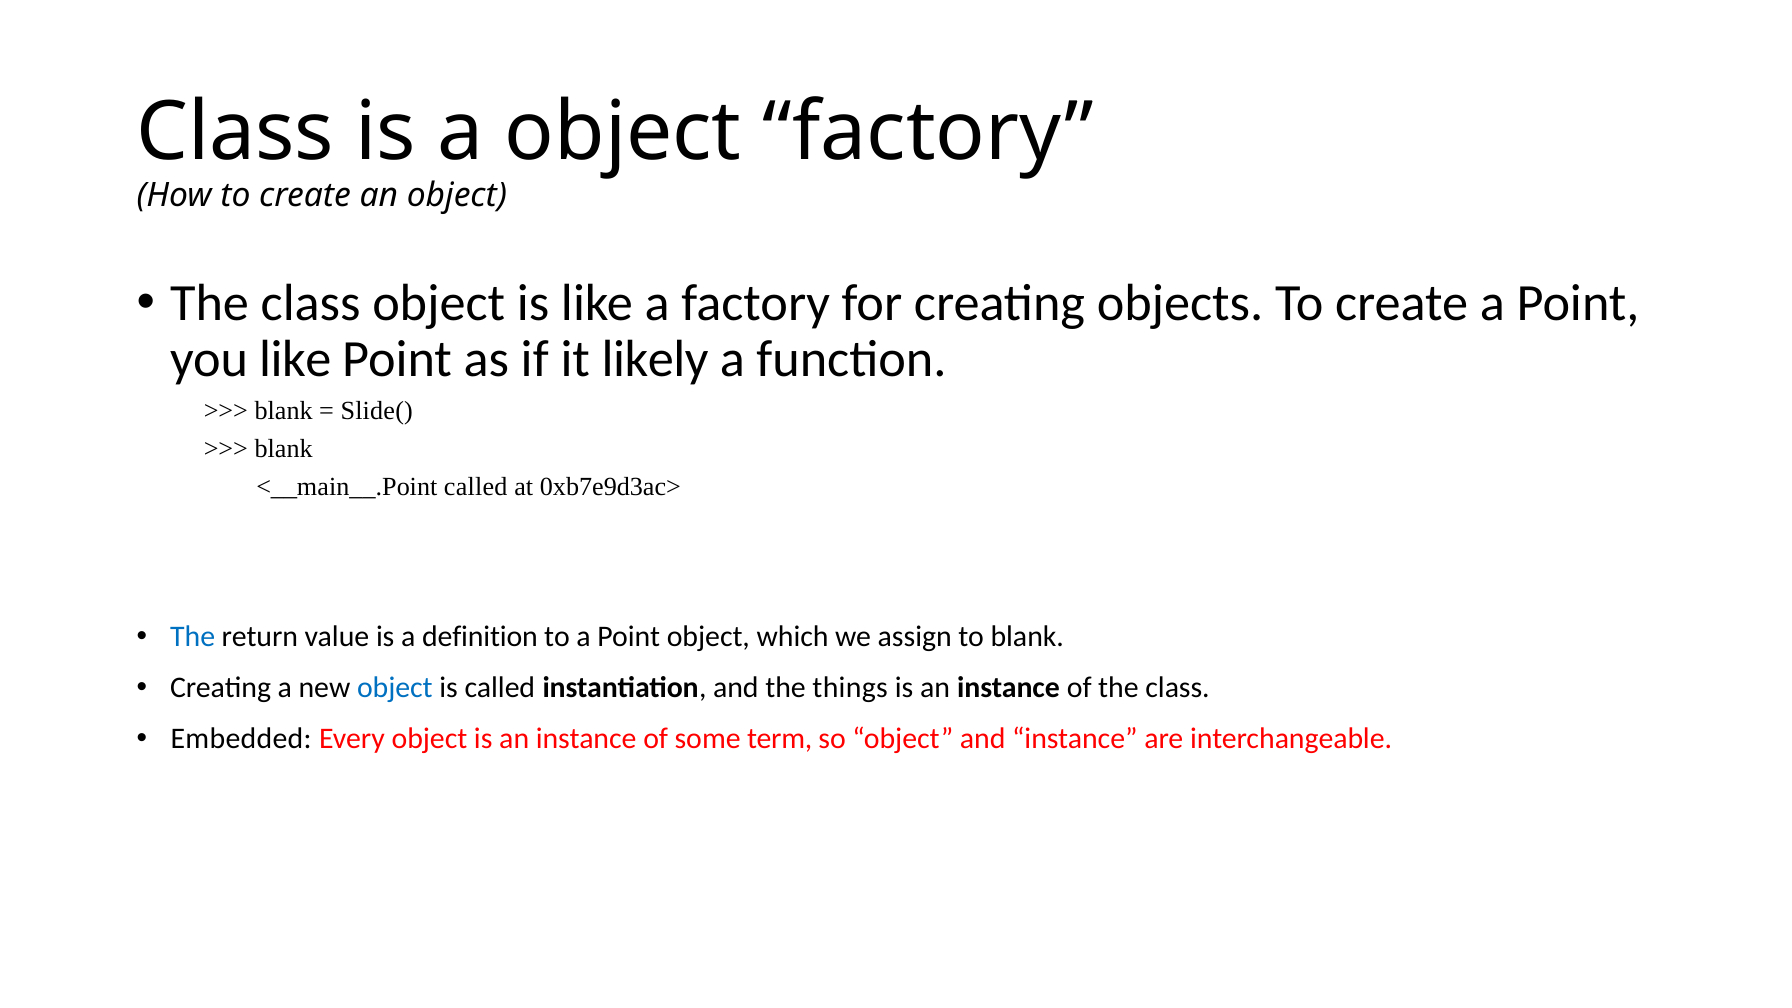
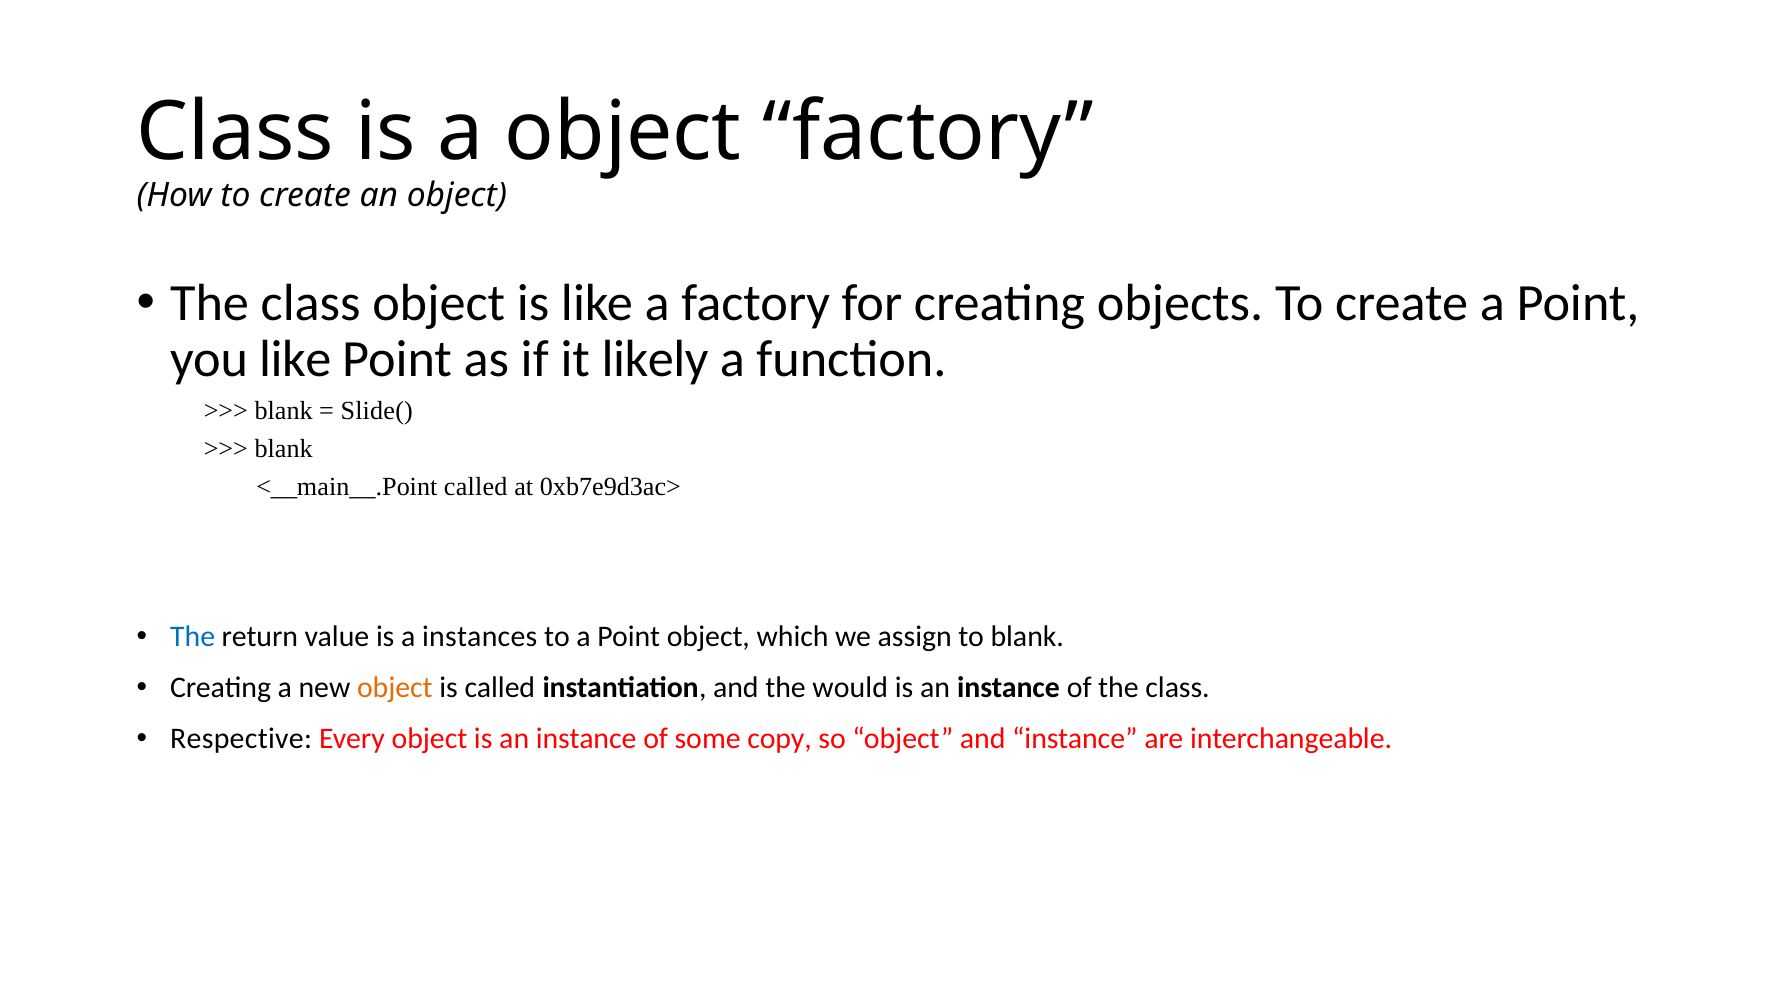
definition: definition -> instances (480, 637)
object colour: blue -> orange (395, 688)
things: things -> would (850, 688)
Embedded: Embedded -> Respective (241, 739)
term: term -> copy (780, 739)
